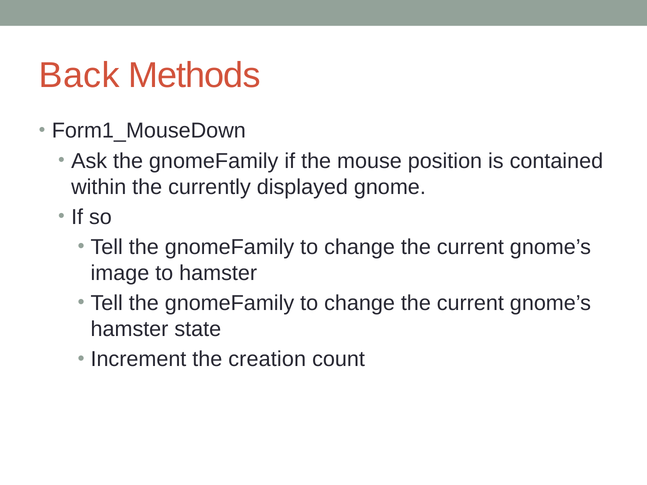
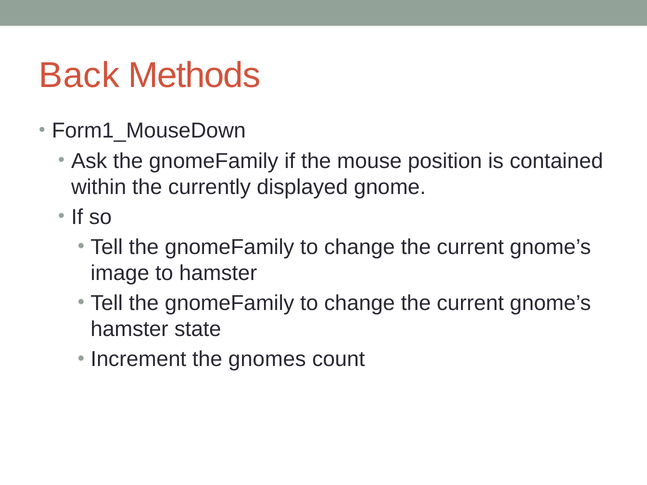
creation: creation -> gnomes (267, 359)
